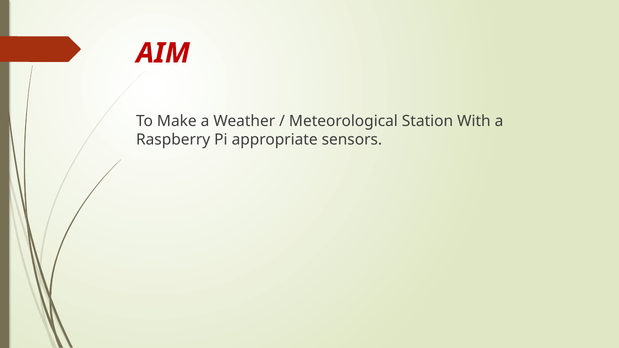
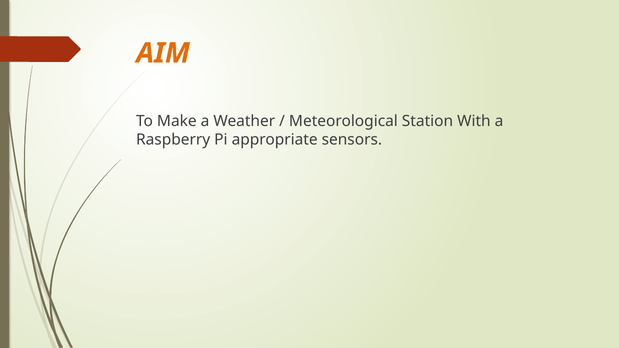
AIM colour: red -> orange (163, 53)
